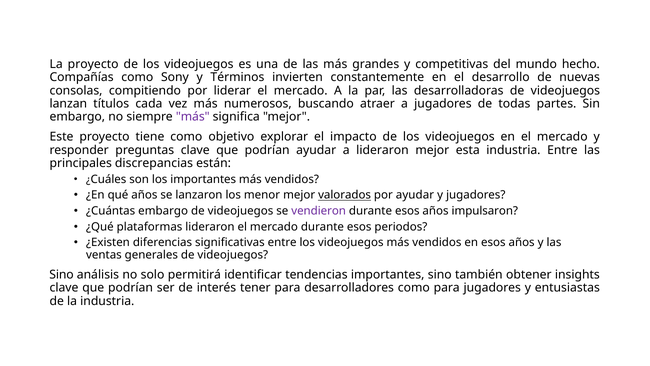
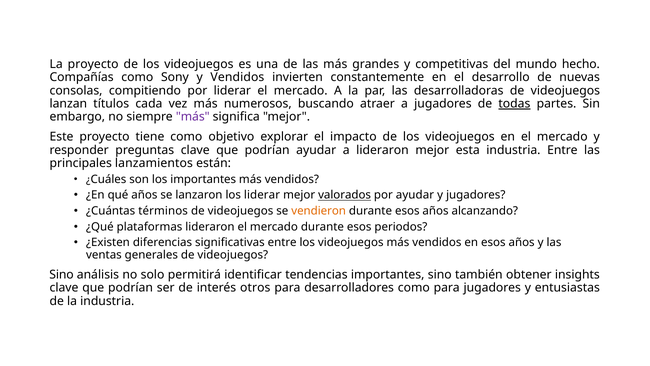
y Términos: Términos -> Vendidos (237, 77)
todas underline: none -> present (514, 104)
discrepancias: discrepancias -> lanzamientos (154, 163)
los menor: menor -> liderar (262, 195)
¿Cuántas embargo: embargo -> términos (163, 211)
vendieron colour: purple -> orange (319, 211)
impulsaron: impulsaron -> alcanzando (485, 211)
tener: tener -> otros (255, 288)
